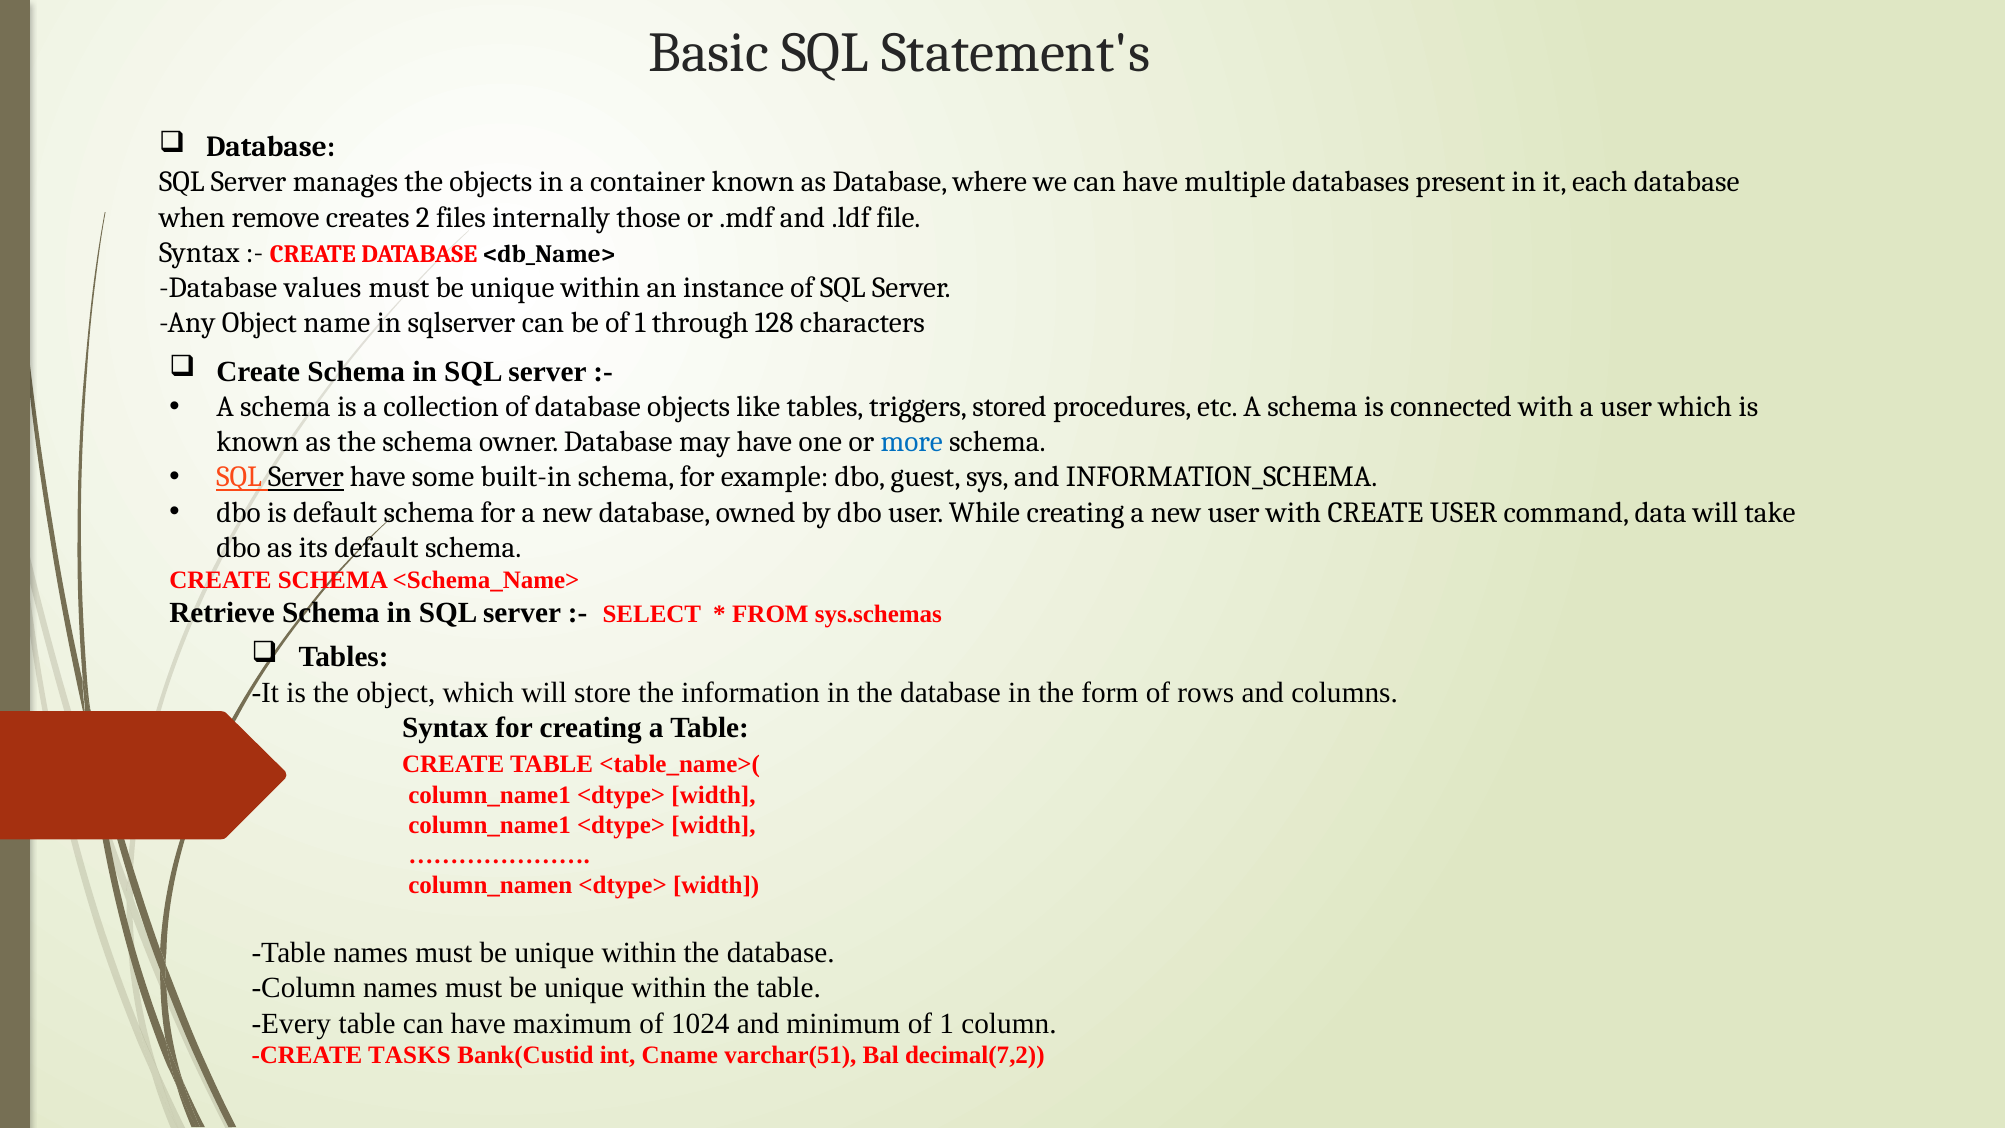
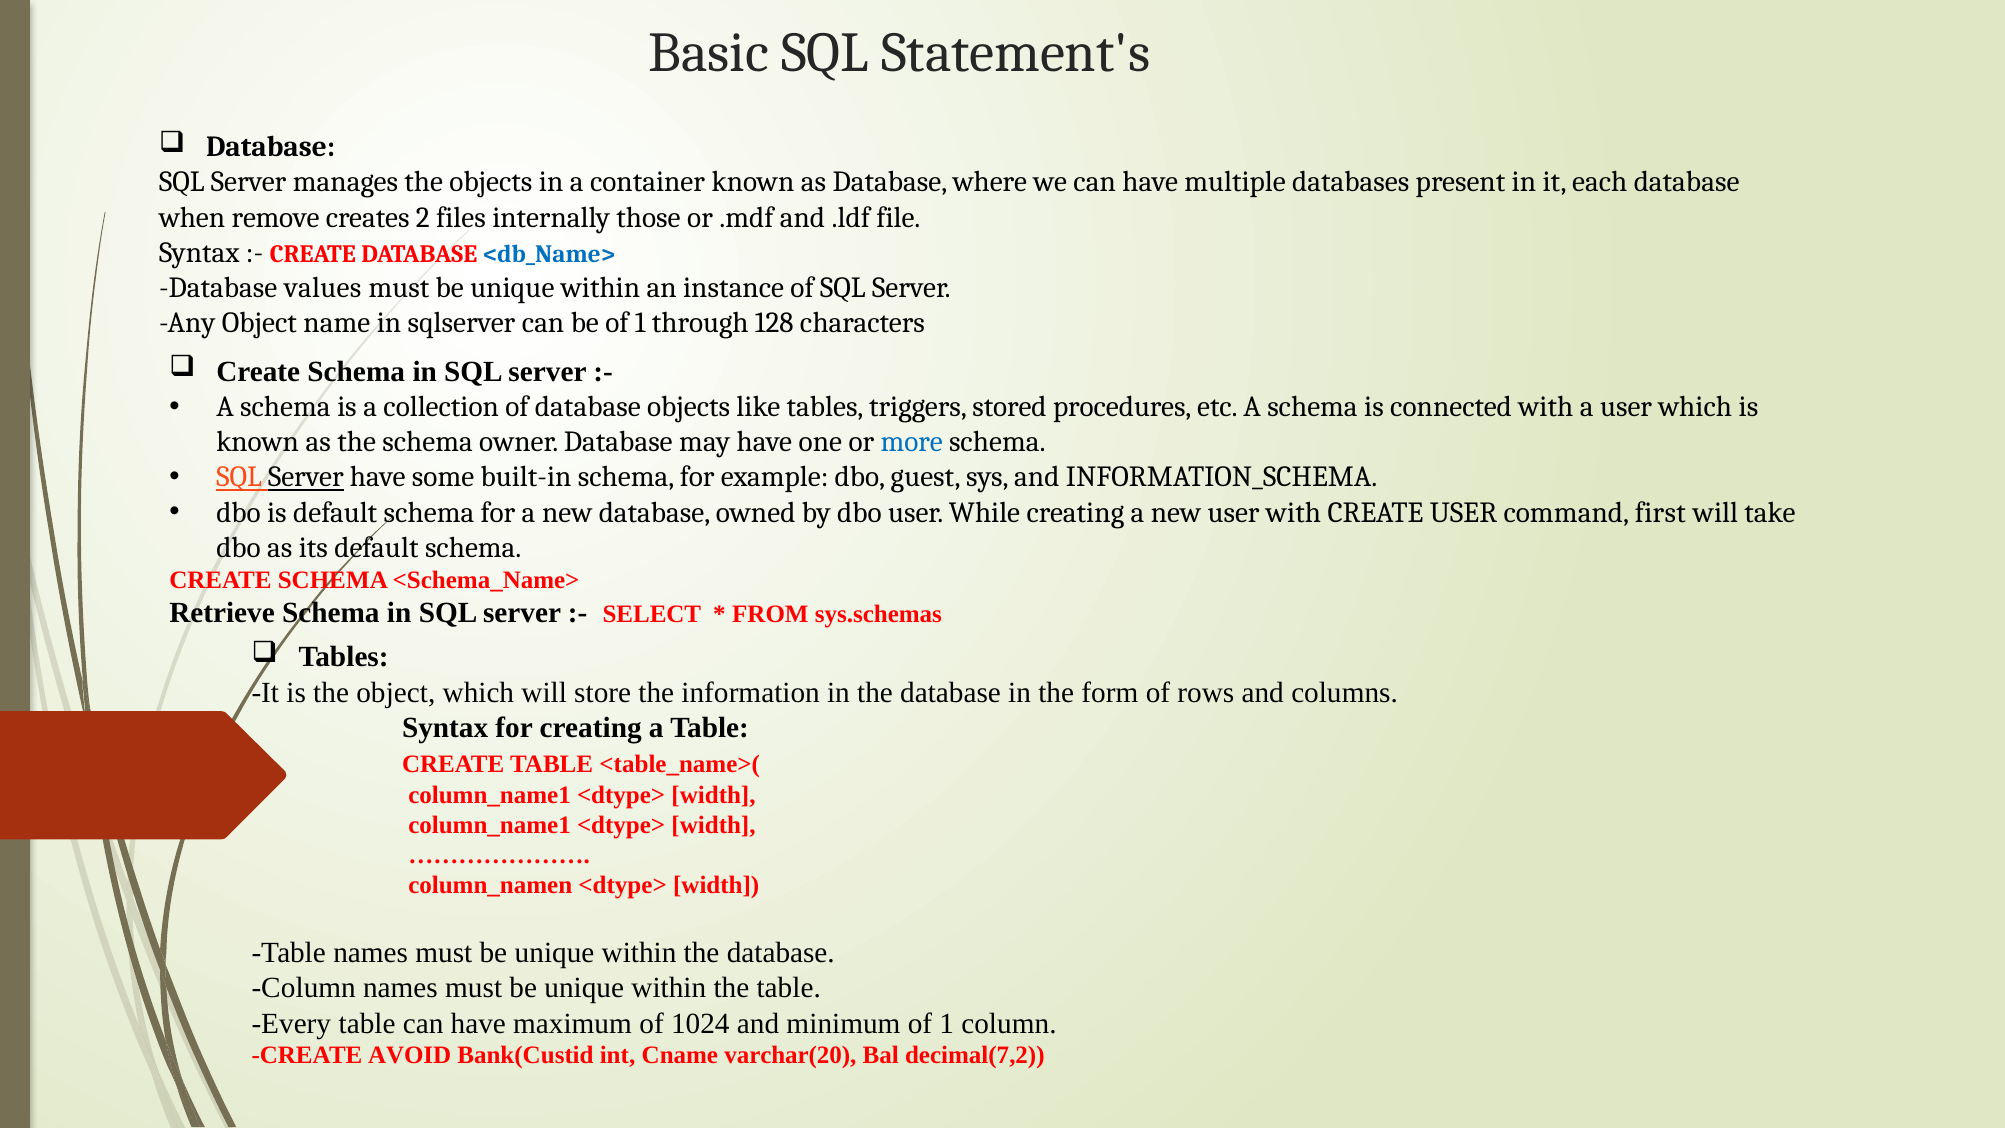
<db_Name> colour: black -> blue (549, 254)
data: data -> first (1660, 512)
TASKS: TASKS -> AVOID (410, 1055)
varchar(51: varchar(51 -> varchar(20 (790, 1055)
